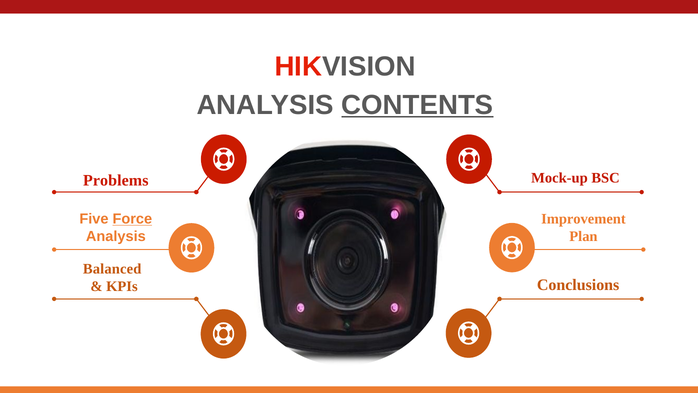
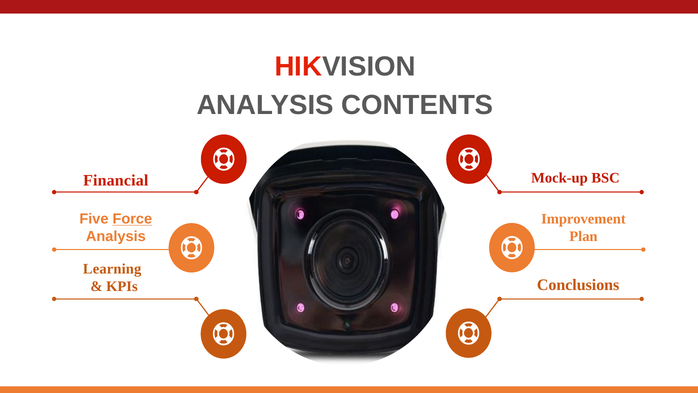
CONTENTS underline: present -> none (417, 105)
Problems: Problems -> Financial (116, 180)
Balanced: Balanced -> Learning (112, 269)
